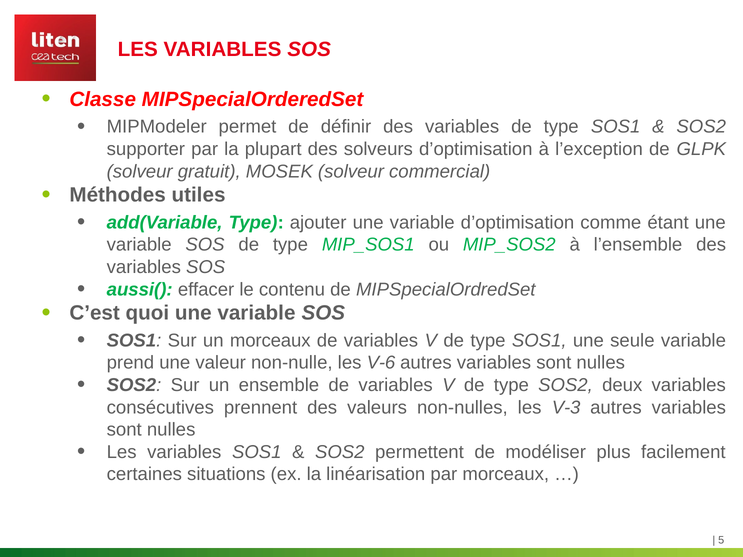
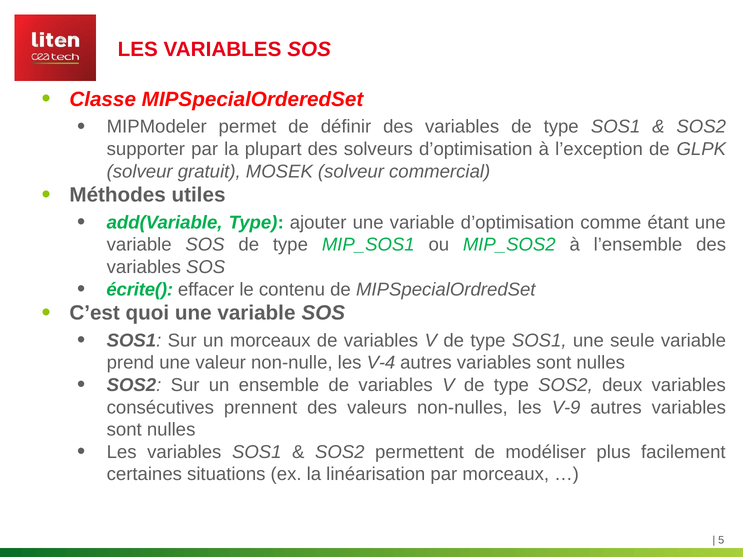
aussi(: aussi( -> écrite( (140, 290)
V-6: V-6 -> V-4 (381, 363)
V-3: V-3 -> V-9 (566, 408)
